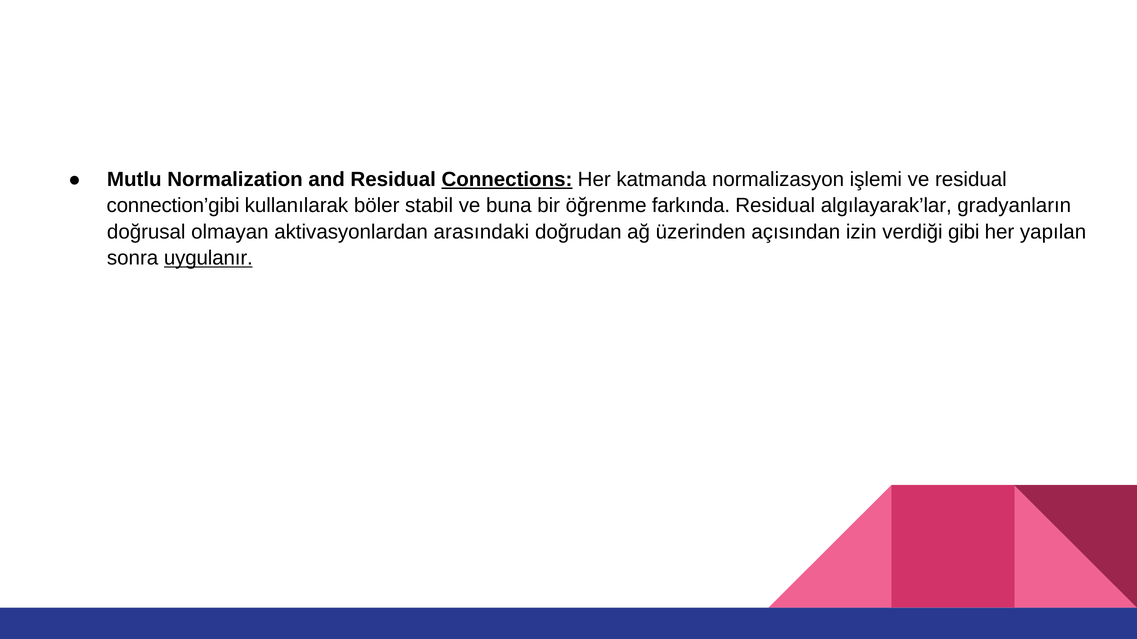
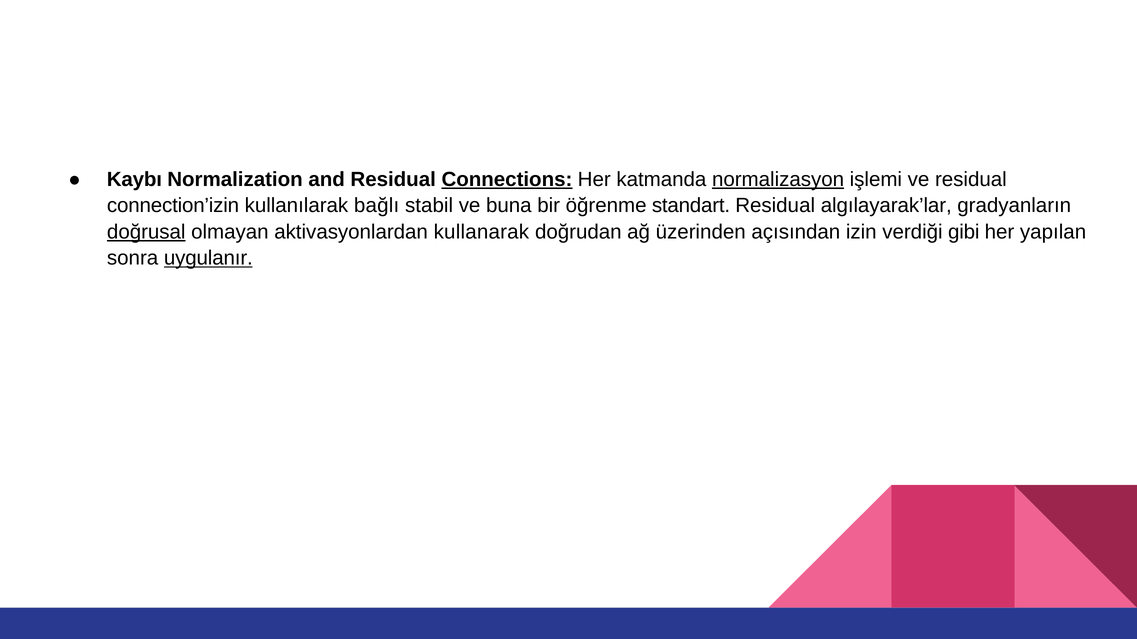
Mutlu: Mutlu -> Kaybı (134, 179)
normalizasyon underline: none -> present (778, 179)
connection’gibi: connection’gibi -> connection’izin (173, 206)
böler: böler -> bağlı (377, 206)
farkında: farkında -> standart (691, 206)
doğrusal underline: none -> present (146, 232)
arasındaki: arasındaki -> kullanarak (481, 232)
